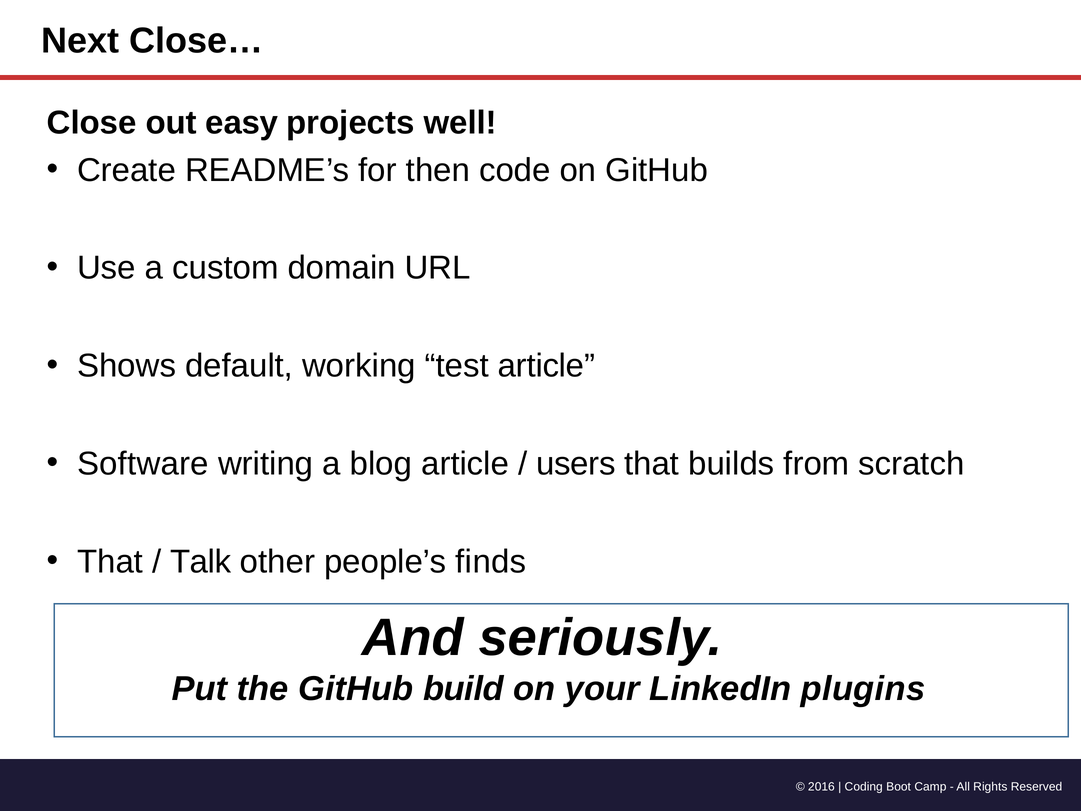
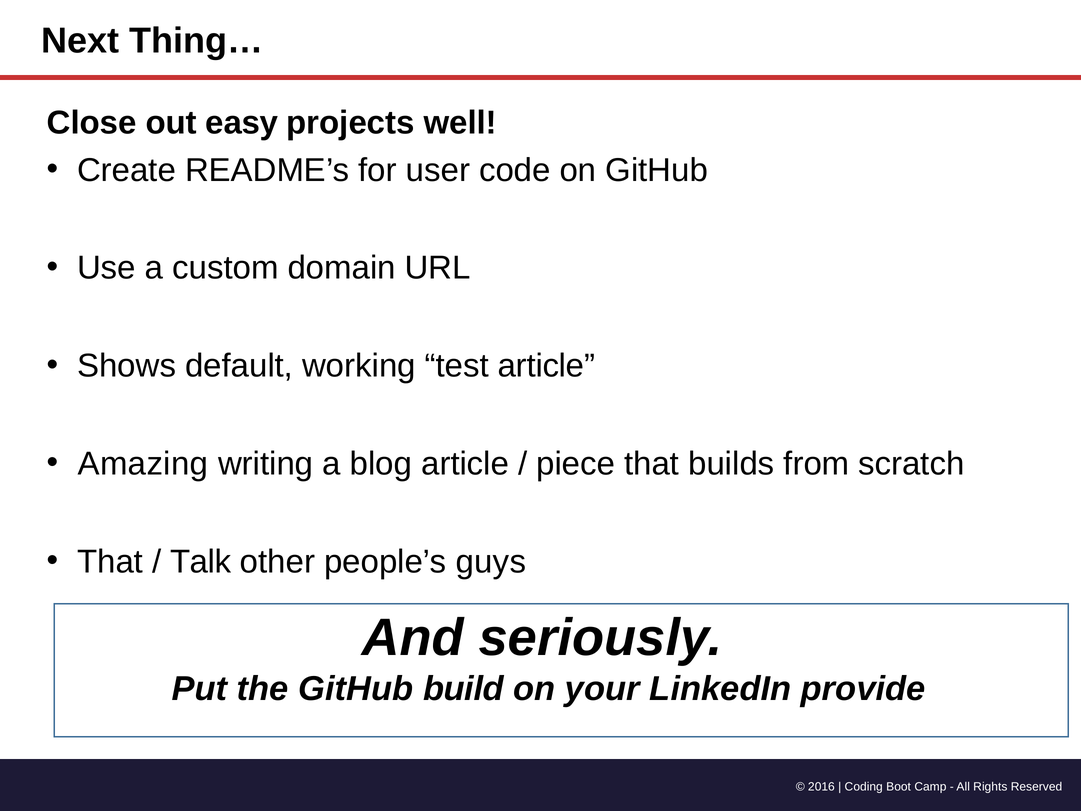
Close…: Close… -> Thing… (196, 41)
then: then -> user (438, 170)
Software: Software -> Amazing (143, 464)
users: users -> piece (576, 464)
finds: finds -> guys (491, 561)
plugins: plugins -> provide (863, 689)
